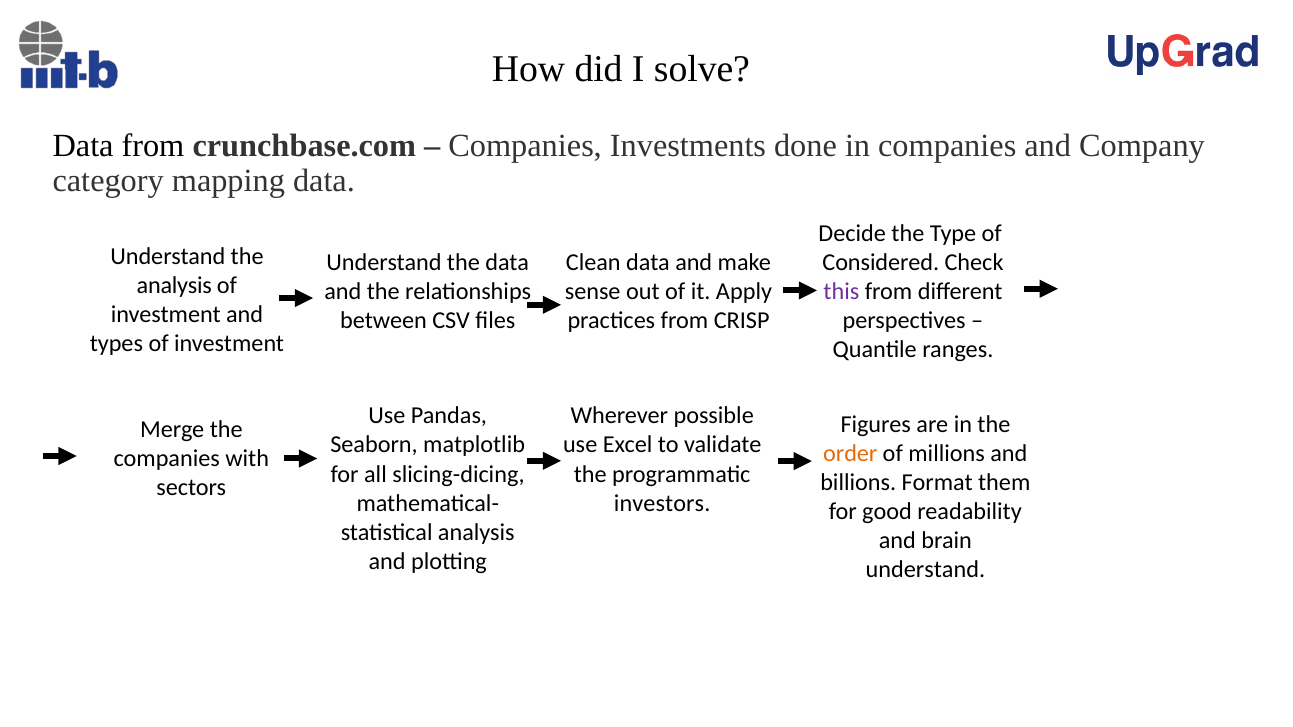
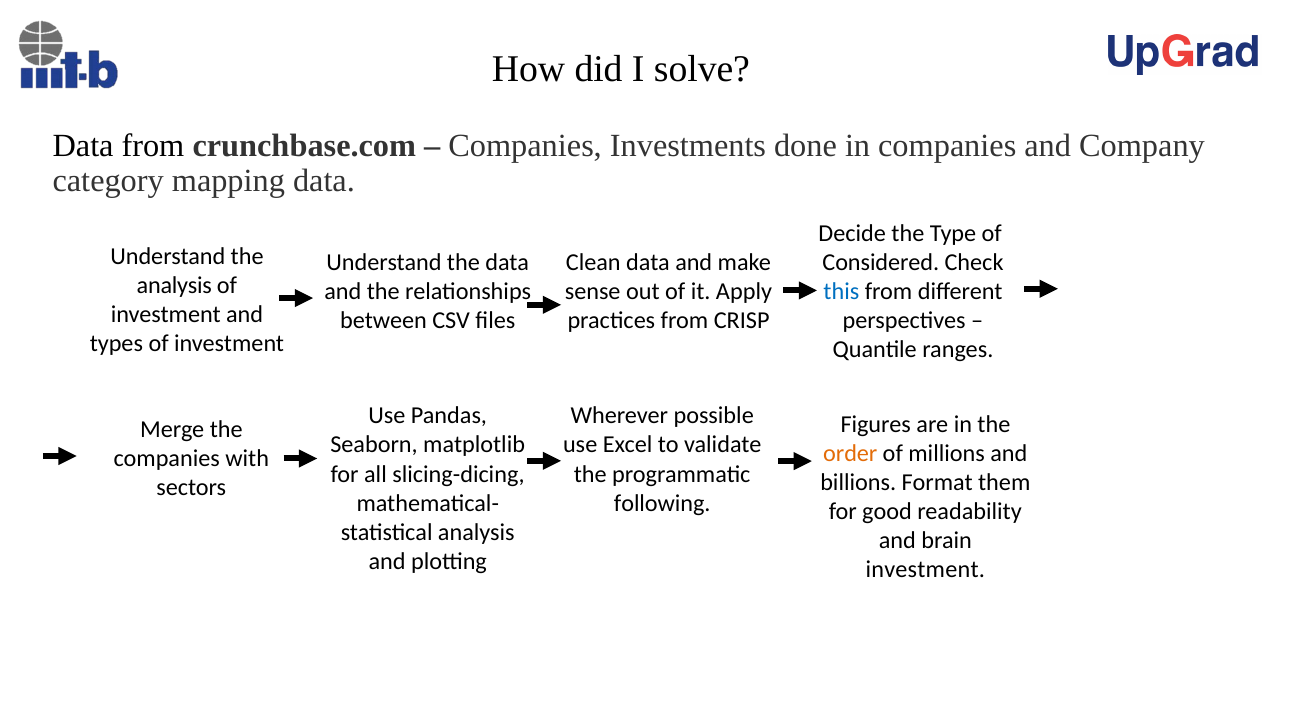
this colour: purple -> blue (841, 291)
investors: investors -> following (662, 503)
understand: understand -> investment (925, 570)
